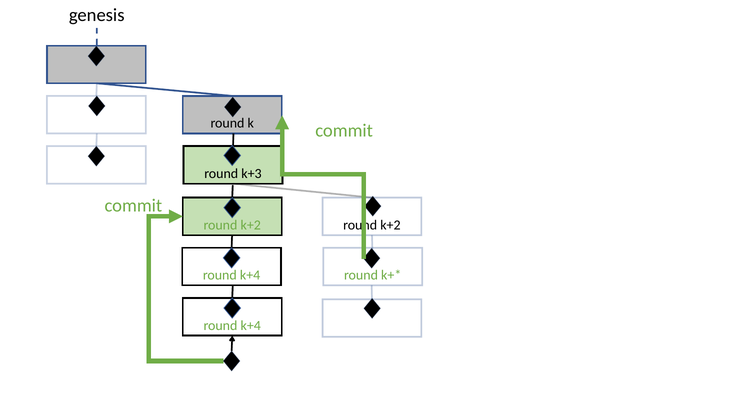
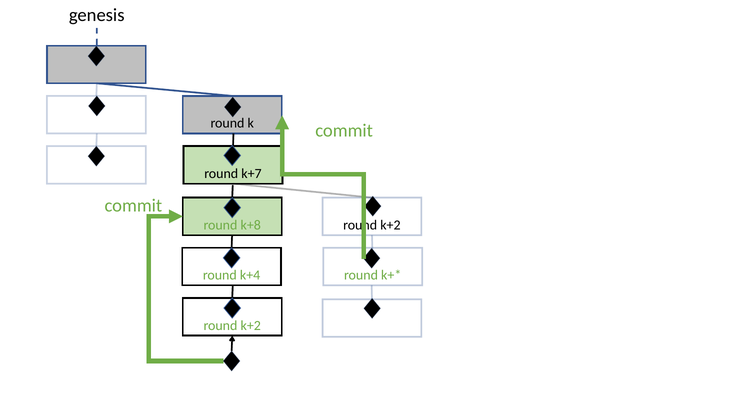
k+3: k+3 -> k+7 (252, 174)
k+2: k+2 -> k+8 (251, 225)
k+4: k+4 -> k+2 (251, 326)
